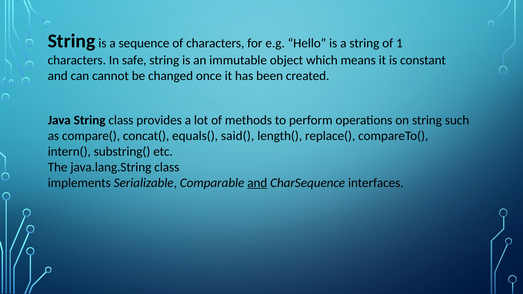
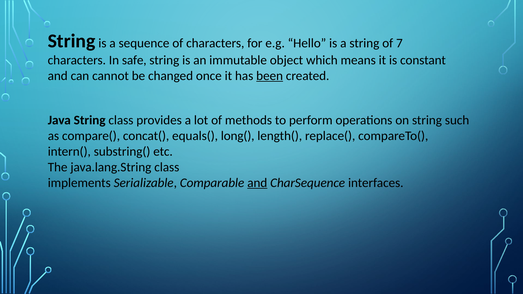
1: 1 -> 7 (399, 43)
been underline: none -> present (270, 76)
said(: said( -> long( (238, 136)
